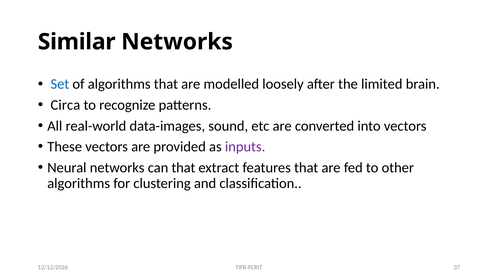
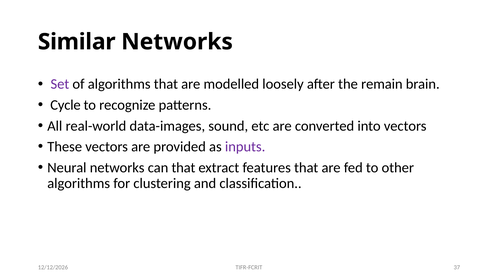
Set colour: blue -> purple (60, 84)
limited: limited -> remain (382, 84)
Circa: Circa -> Cycle (66, 105)
